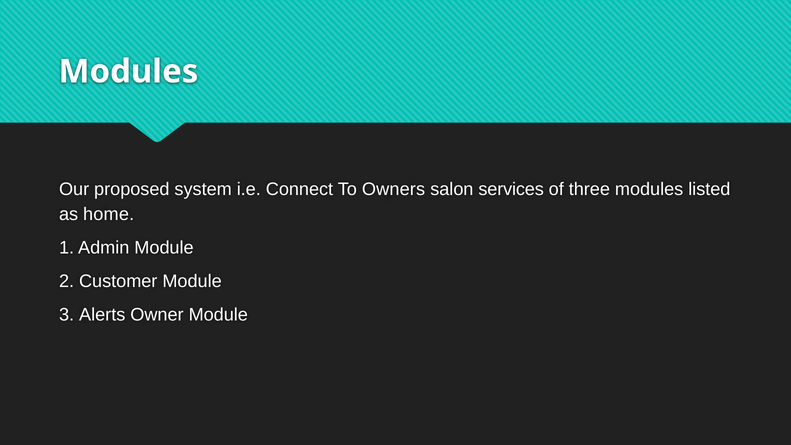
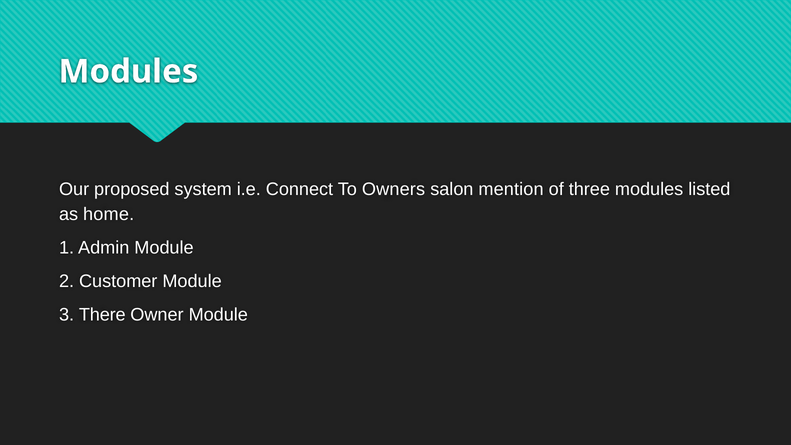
services: services -> mention (511, 189)
Alerts: Alerts -> There (102, 315)
